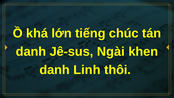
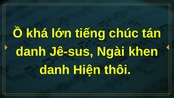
Linh: Linh -> Hiện (87, 70)
